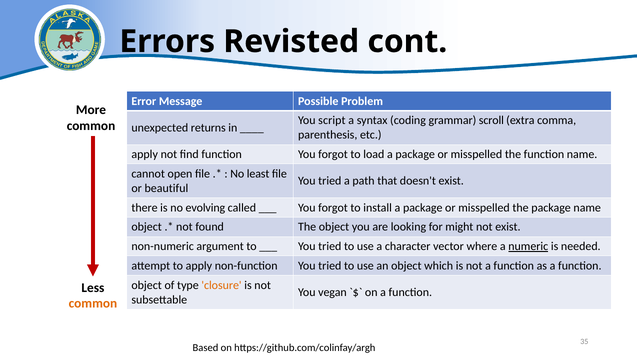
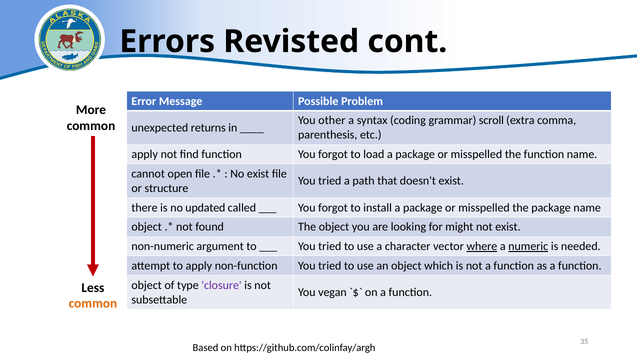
script: script -> other (332, 121)
No least: least -> exist (258, 174)
beautiful: beautiful -> structure (166, 188)
evolving: evolving -> updated (205, 208)
where underline: none -> present (482, 247)
closure colour: orange -> purple (222, 285)
